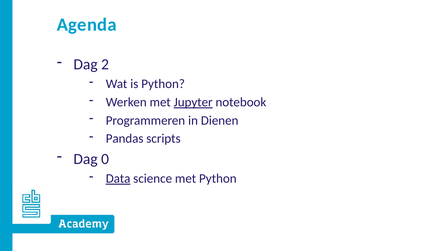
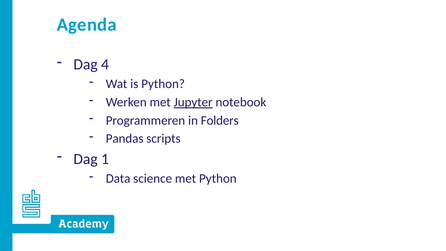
2: 2 -> 4 (105, 64)
Dienen: Dienen -> Folders (220, 120)
0: 0 -> 1 (105, 159)
Data underline: present -> none (118, 178)
